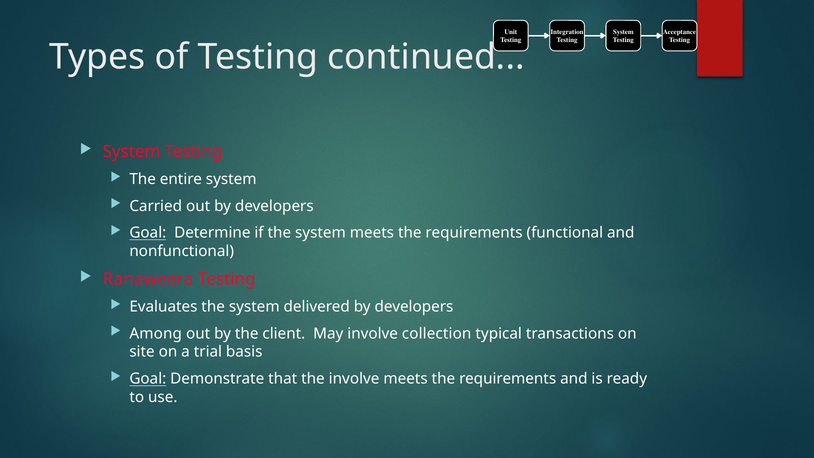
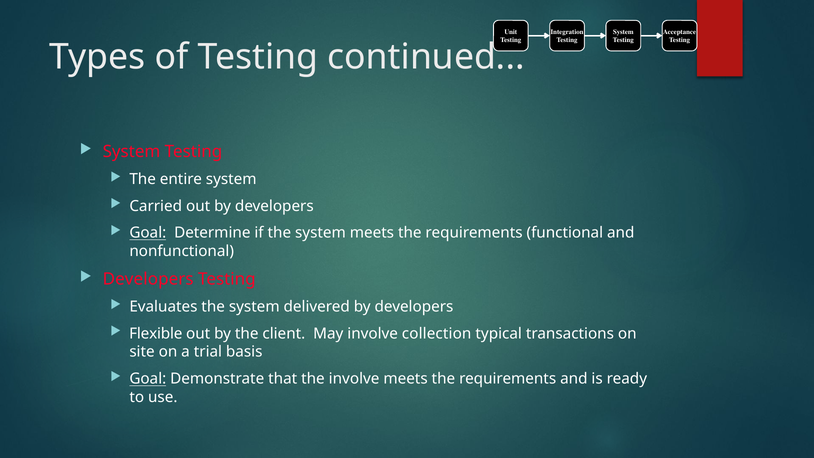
Ranaweera: Ranaweera -> Developers (148, 279)
Among: Among -> Flexible (156, 334)
